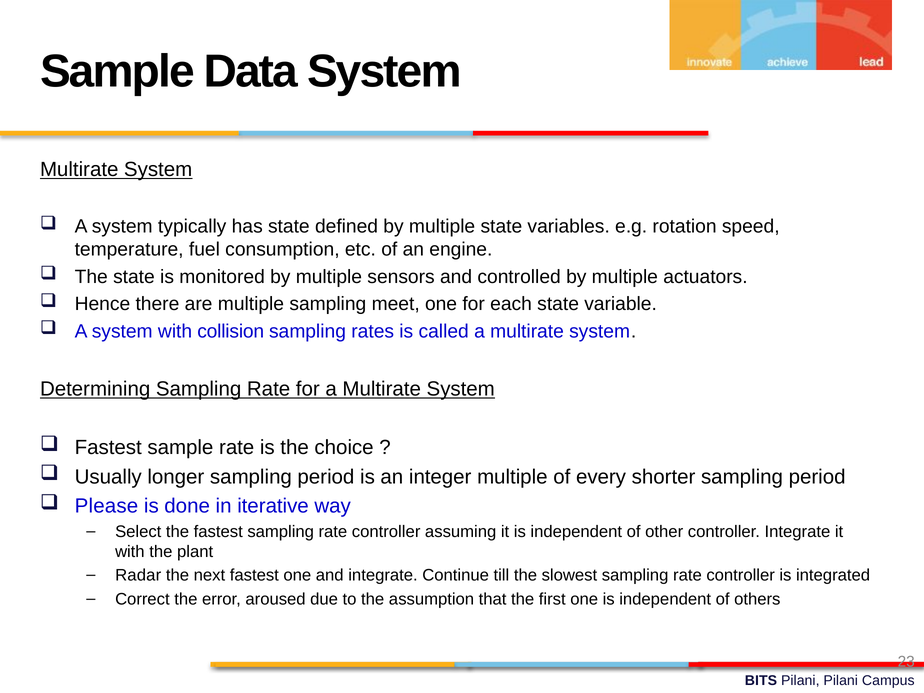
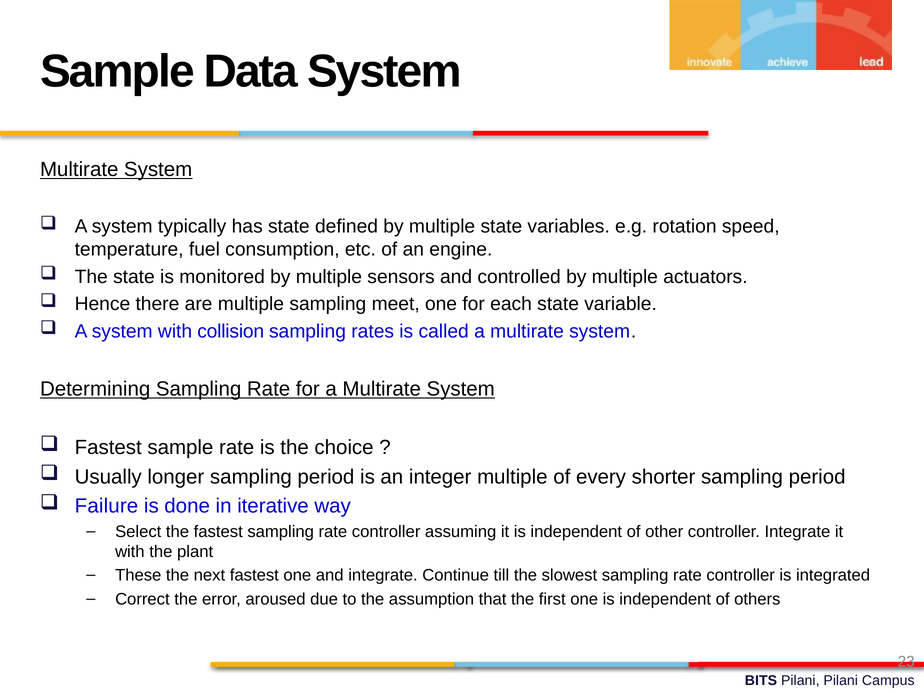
Please: Please -> Failure (106, 506)
Radar: Radar -> These (138, 575)
